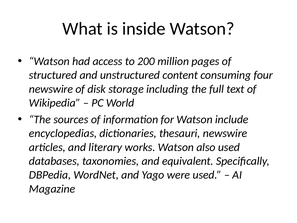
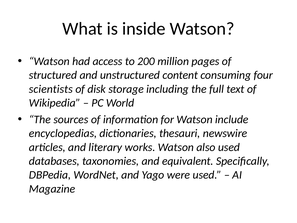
newswire: newswire -> scientists (51, 89)
